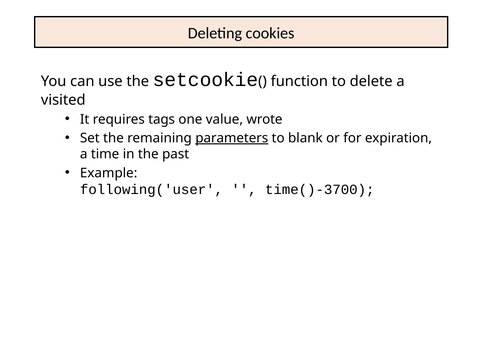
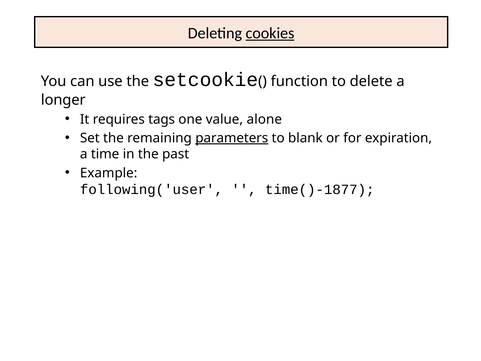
cookies underline: none -> present (270, 33)
visited: visited -> longer (63, 100)
wrote: wrote -> alone (264, 119)
time()-3700: time()-3700 -> time()-1877 (320, 189)
